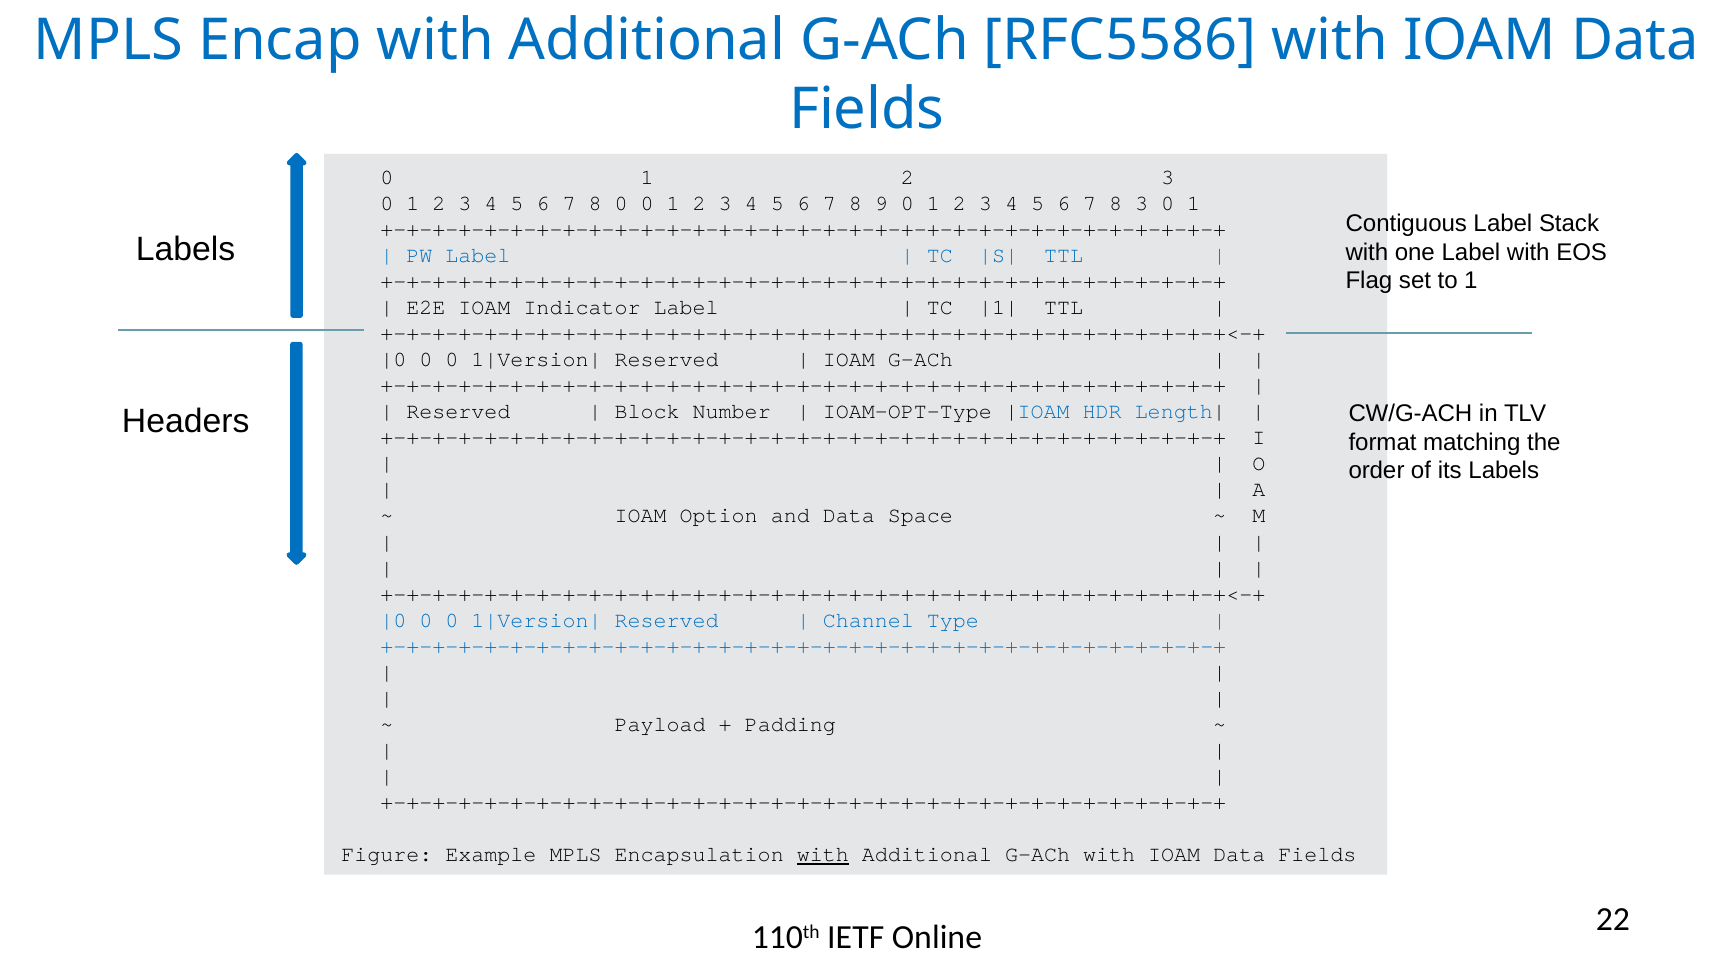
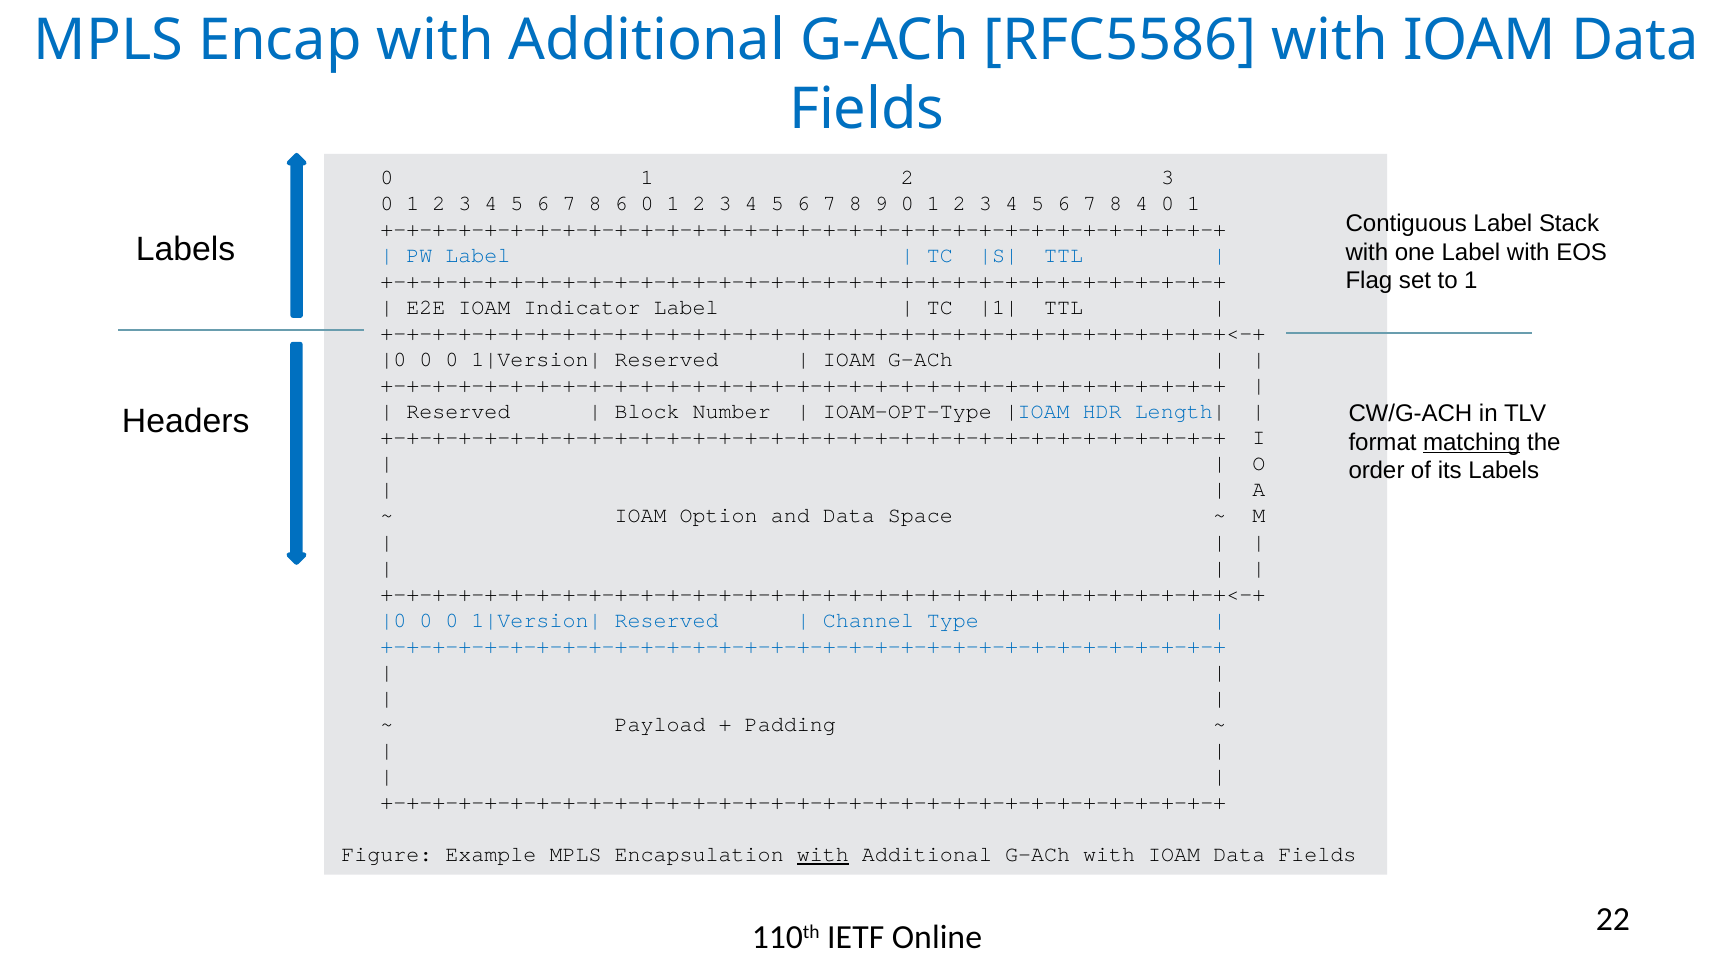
8 0: 0 -> 6 (621, 203)
8 3: 3 -> 4 (1142, 203)
matching underline: none -> present (1472, 442)
